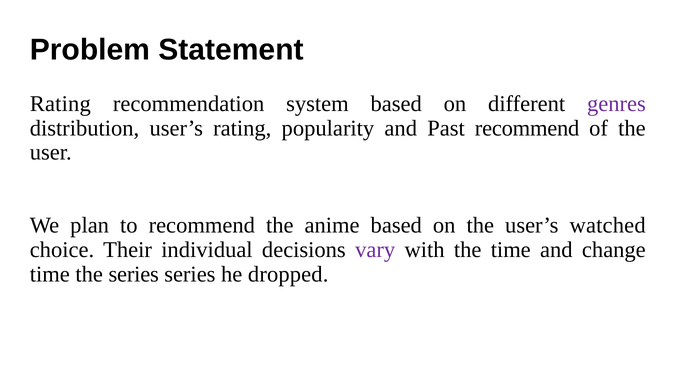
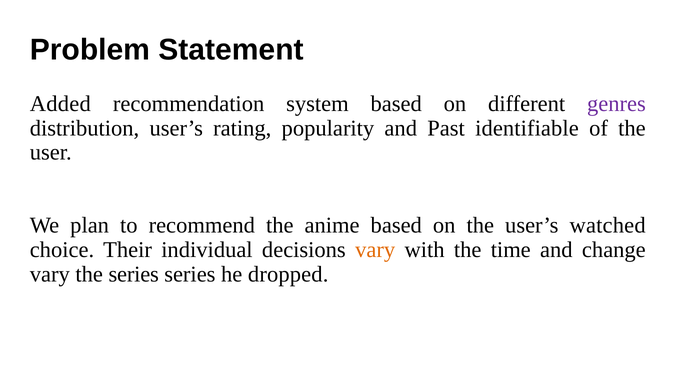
Rating: Rating -> Added (60, 104)
Past recommend: recommend -> identifiable (527, 128)
vary colour: purple -> orange (375, 250)
time: time -> vary (50, 274)
